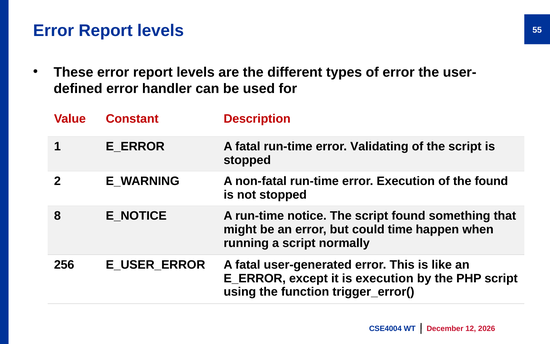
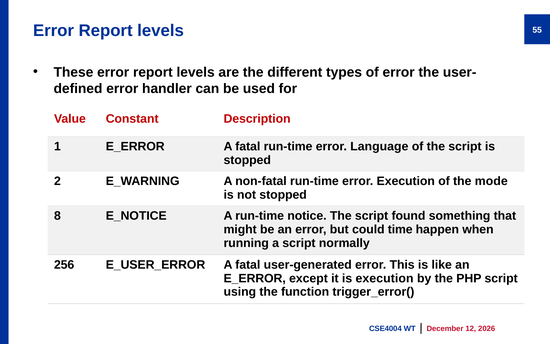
Validating: Validating -> Language (379, 146)
the found: found -> mode (491, 181)
